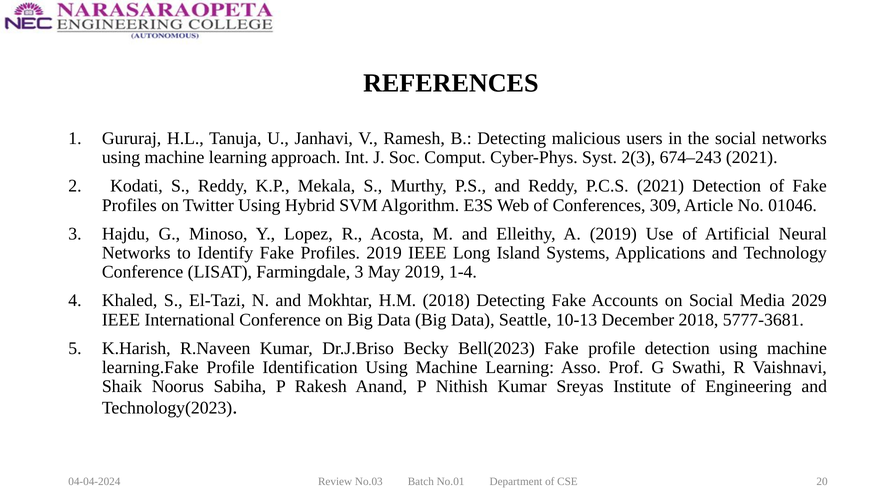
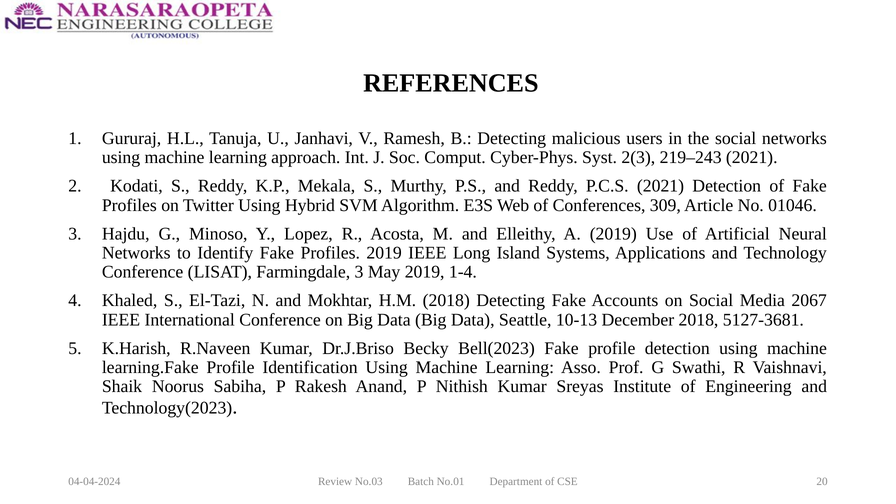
674–243: 674–243 -> 219–243 (691, 158)
2029: 2029 -> 2067 (809, 301)
5777-3681: 5777-3681 -> 5127-3681 (763, 320)
